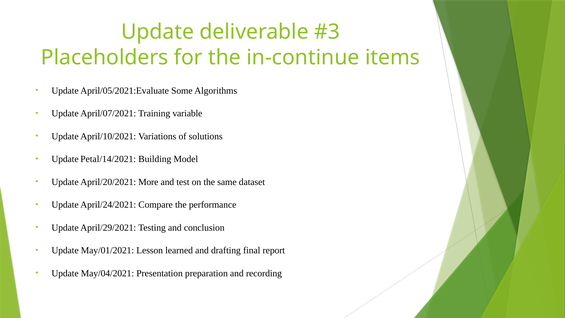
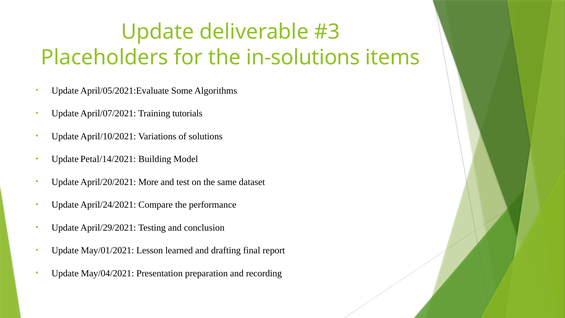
in-continue: in-continue -> in-solutions (303, 57)
variable: variable -> tutorials (187, 113)
